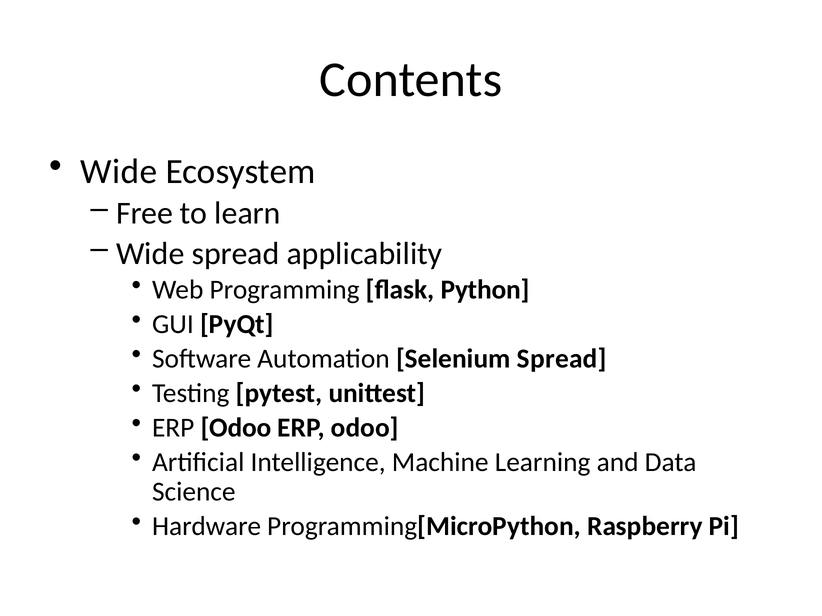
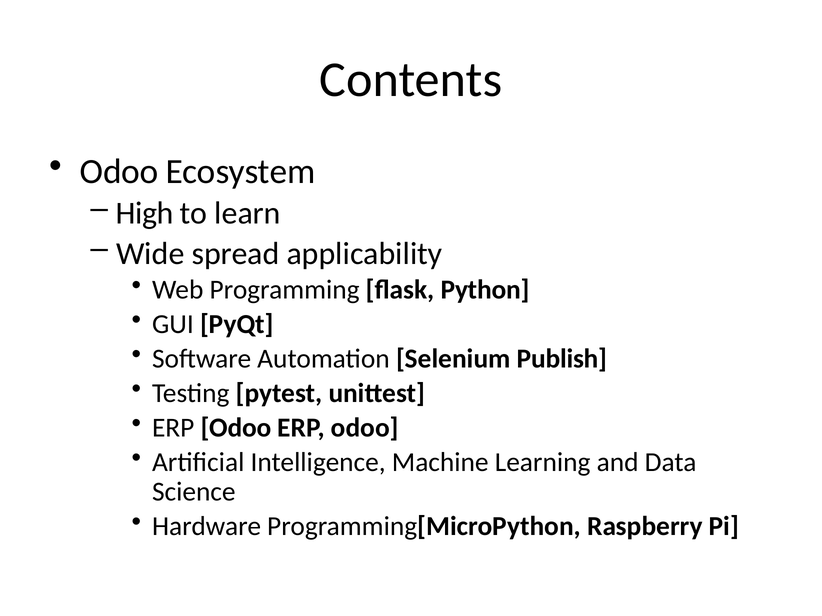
Wide: Wide -> Odoo (119, 172)
Free: Free -> High (145, 213)
Selenium Spread: Spread -> Publish (562, 359)
